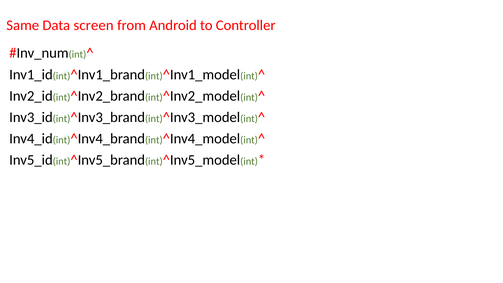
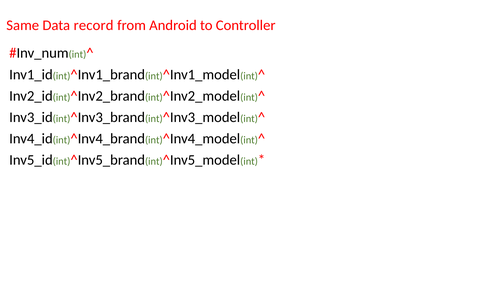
screen: screen -> record (94, 25)
